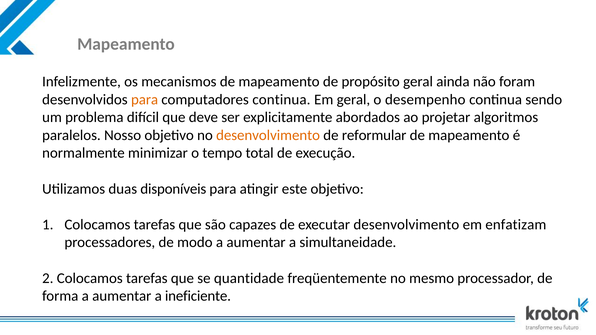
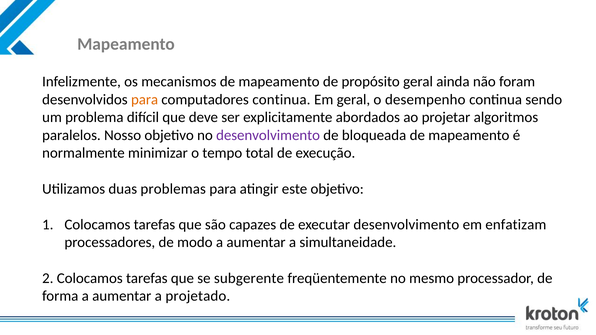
desenvolvimento colour: orange -> purple (268, 135)
reformular: reformular -> bloqueada (374, 135)
disponíveis: disponíveis -> problemas (173, 189)
quantidade: quantidade -> subgerente (249, 278)
ineficiente: ineficiente -> projetado (198, 296)
